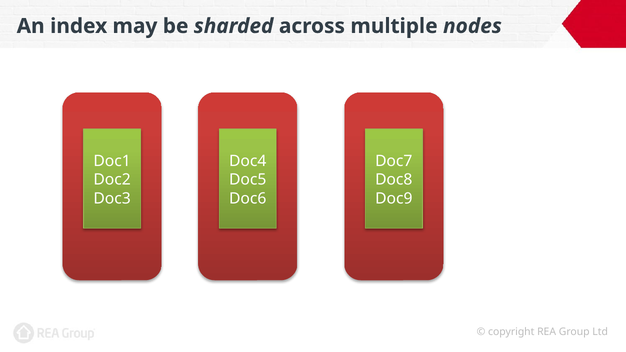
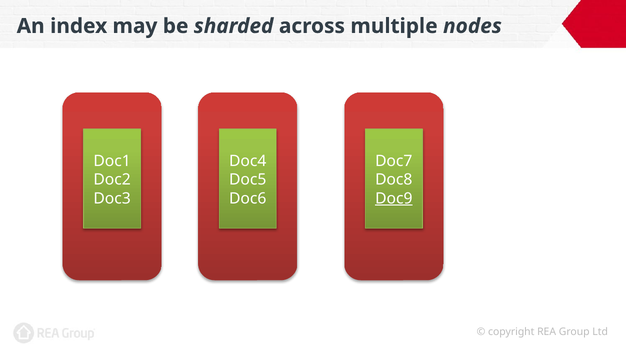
Doc9 underline: none -> present (394, 199)
